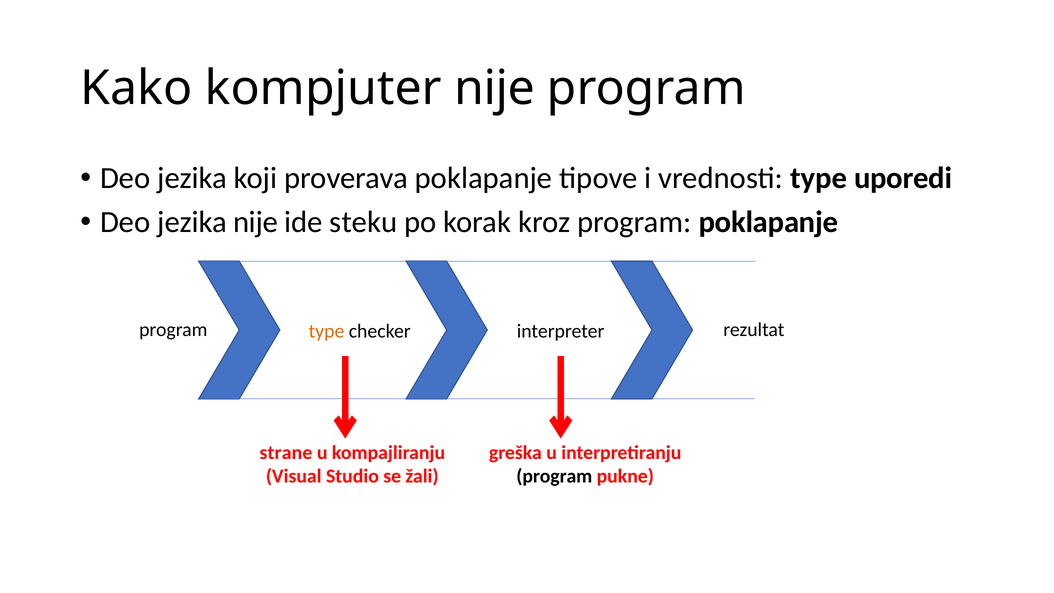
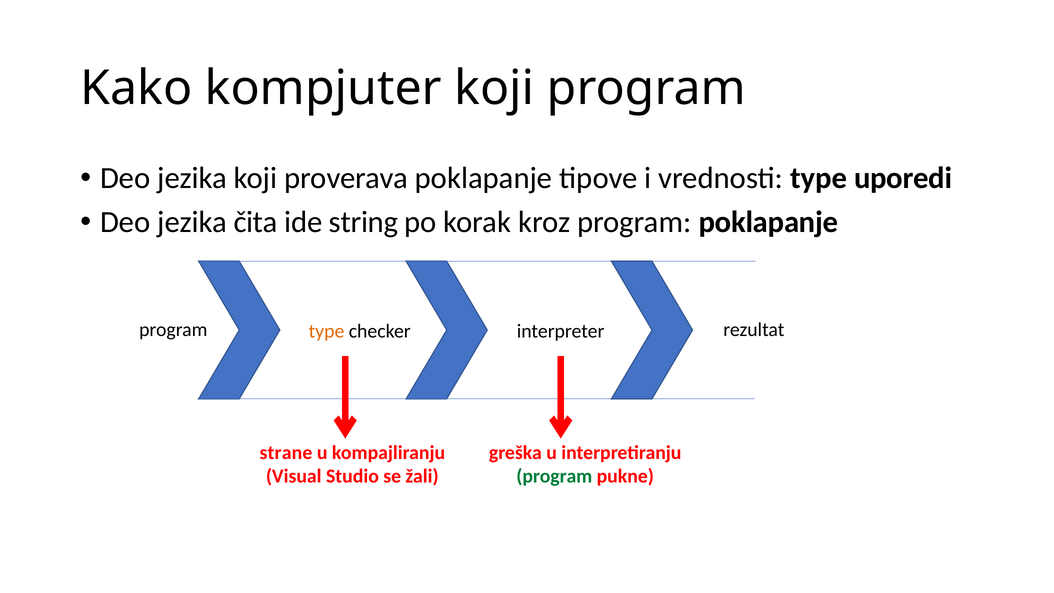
kompjuter nije: nije -> koji (494, 89)
jezika nije: nije -> čita (256, 222)
steku: steku -> string (364, 222)
program colour: black -> green (554, 476)
